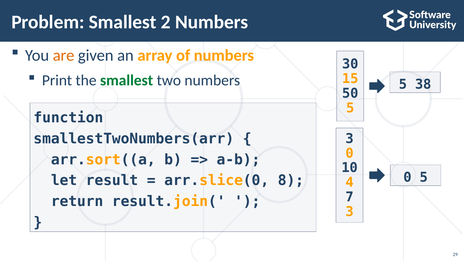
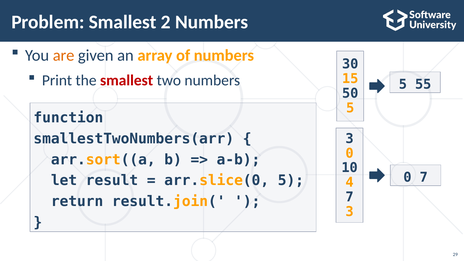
smallest colour: green -> red (127, 80)
38: 38 -> 55 (423, 84)
0 5: 5 -> 7 (424, 177)
arr.slice(0 8: 8 -> 5 (291, 180)
